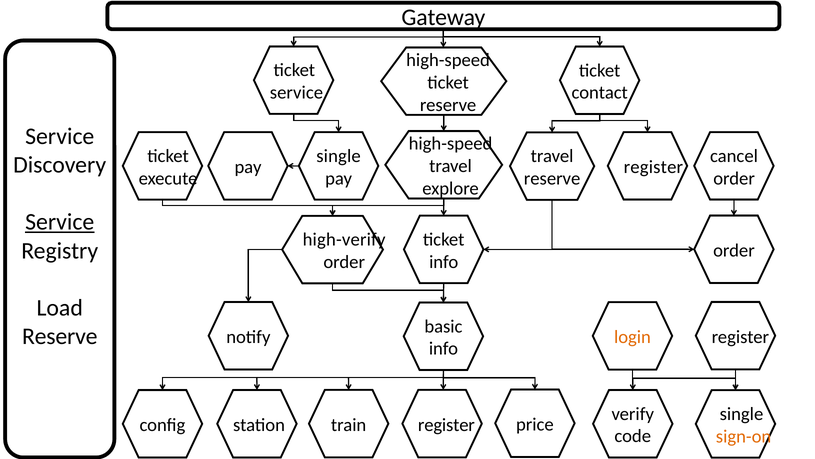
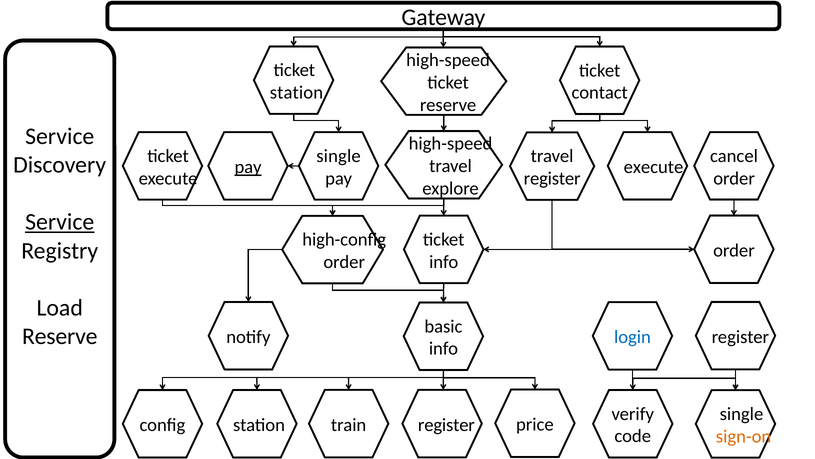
service: service -> station (296, 93)
register: register -> execute (653, 167)
pay underline: none -> present (248, 167)
reserve: reserve -> register (552, 178)
high-verify: high-verify -> high-config (344, 239)
login colour: orange -> blue (632, 337)
